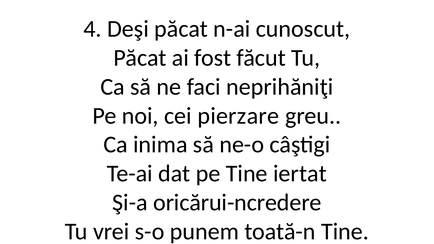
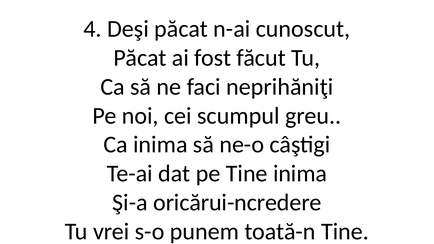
pierzare: pierzare -> scumpul (238, 116)
Tine iertat: iertat -> inima (300, 174)
